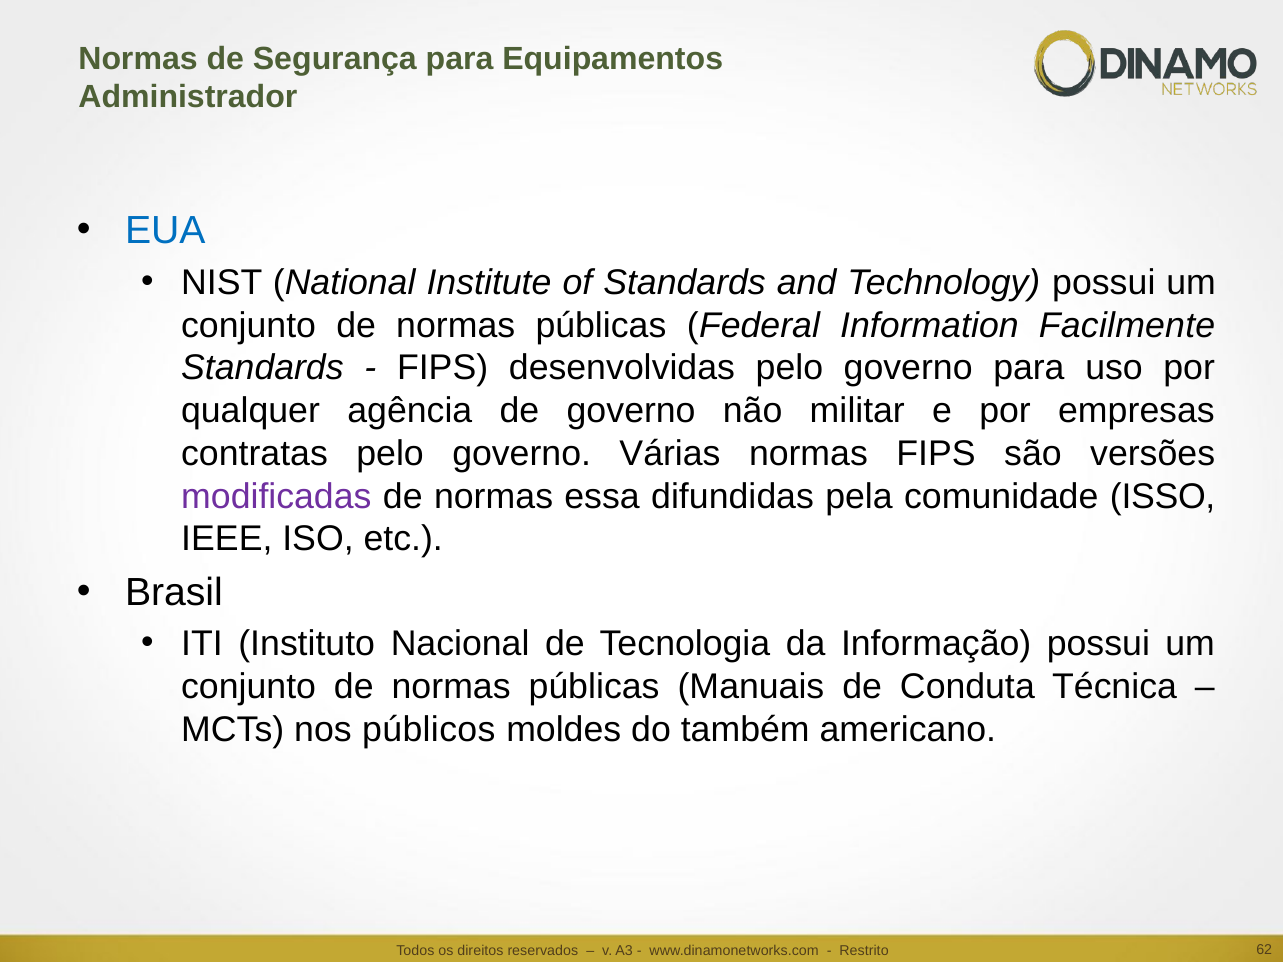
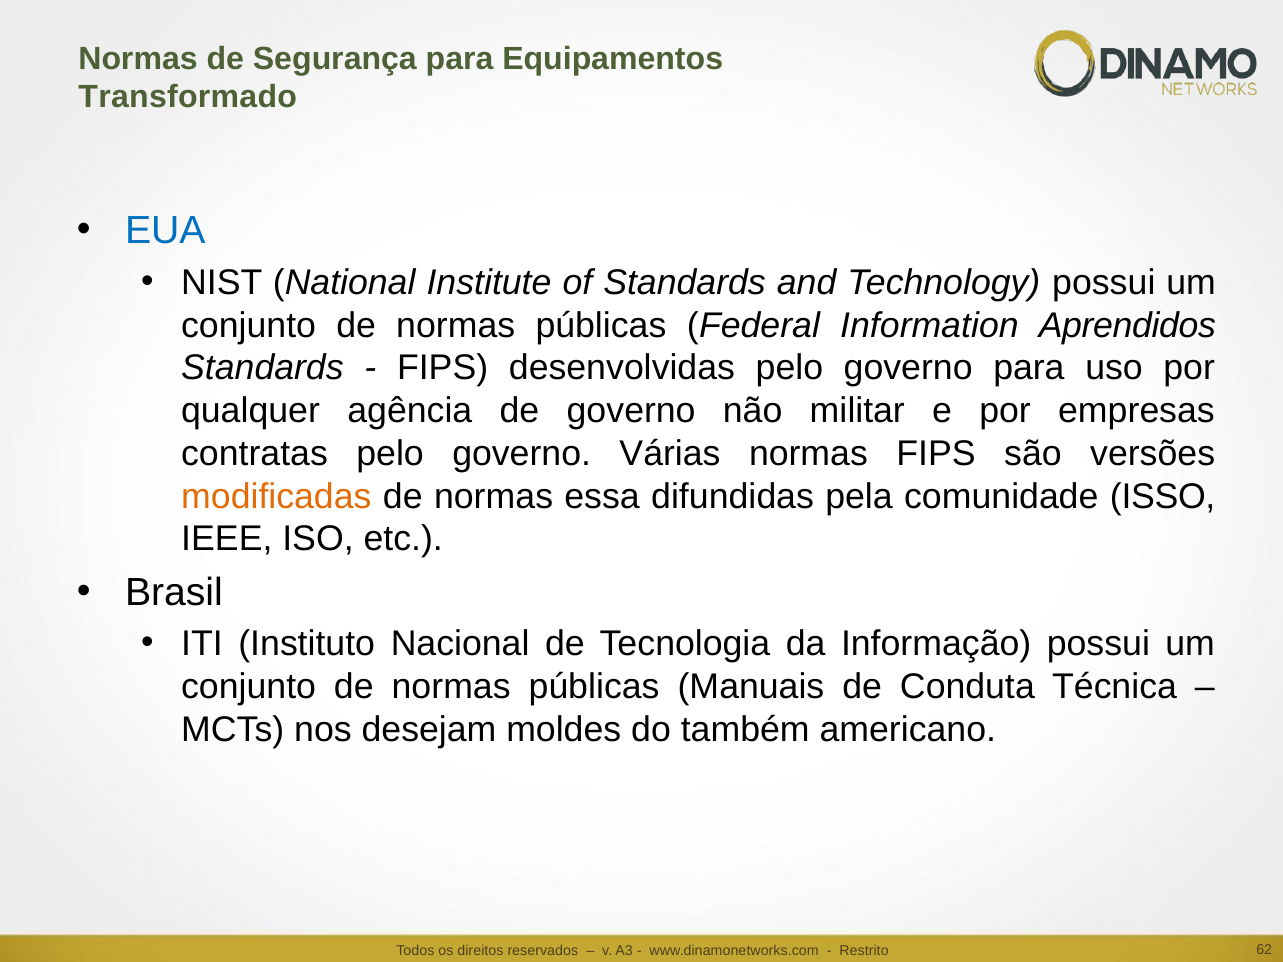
Administrador: Administrador -> Transformado (188, 97)
Facilmente: Facilmente -> Aprendidos (1127, 325)
modificadas colour: purple -> orange (276, 497)
públicos: públicos -> desejam (429, 730)
